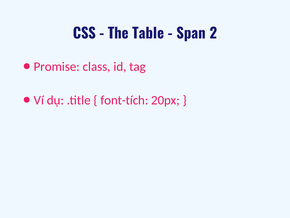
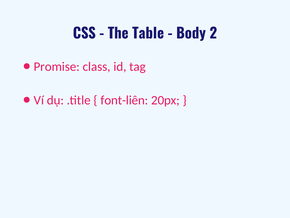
Span: Span -> Body (191, 34)
font-tích: font-tích -> font-liên (124, 100)
